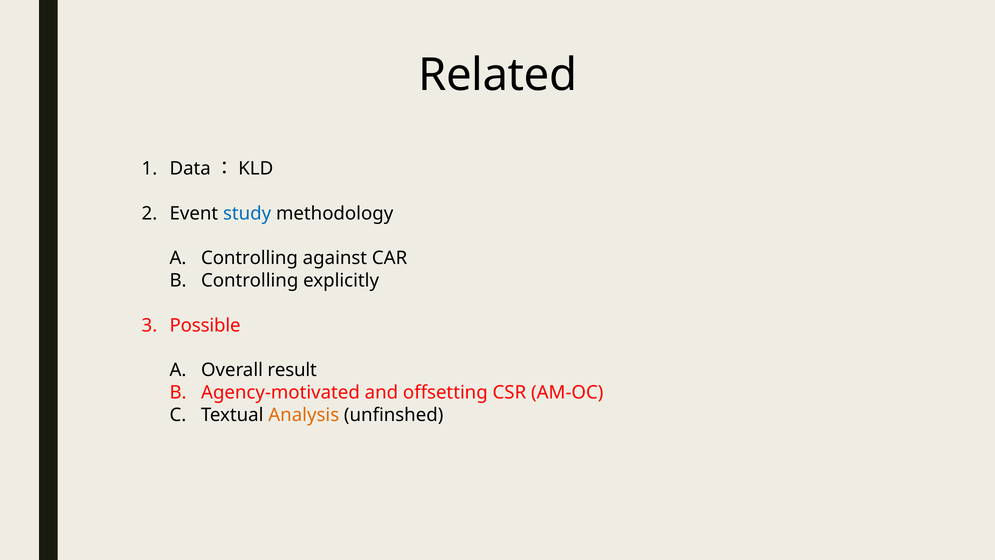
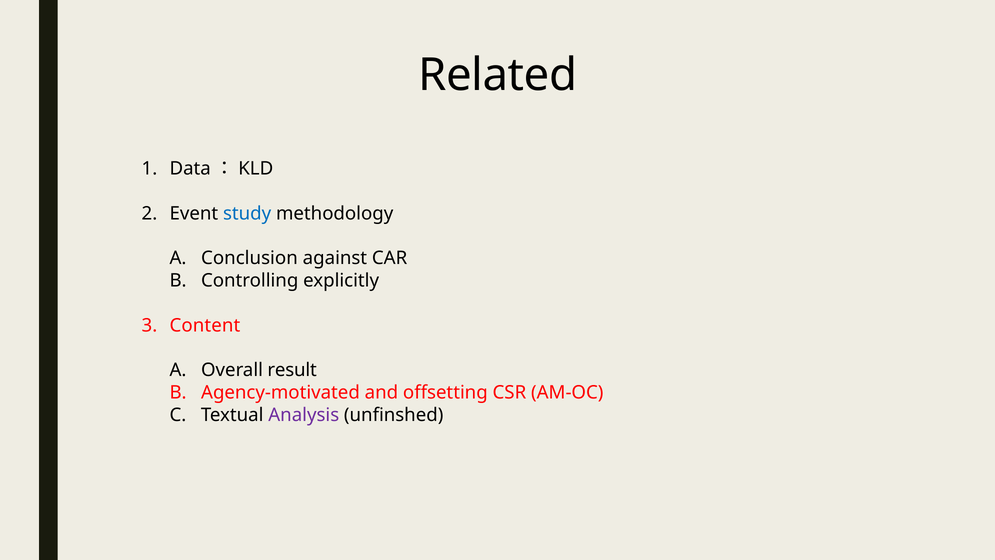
A Controlling: Controlling -> Conclusion (249, 258)
Possible: Possible -> Content (205, 325)
Analysis colour: orange -> purple (304, 415)
